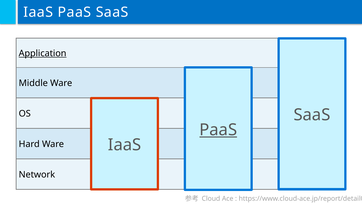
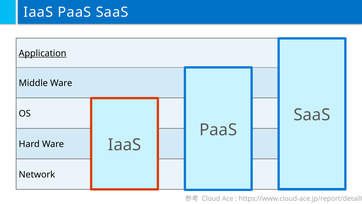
PaaS underline: present -> none (218, 130)
